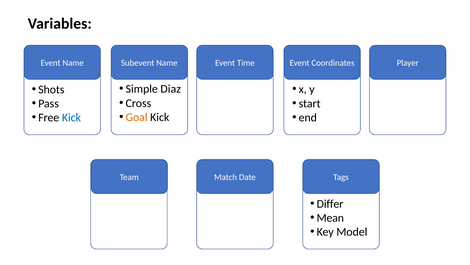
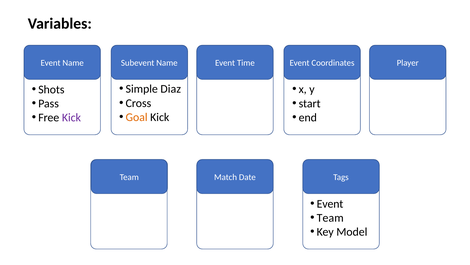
Kick colour: blue -> purple (71, 117)
Differ: Differ -> Event (330, 203)
Mean: Mean -> Team (330, 217)
